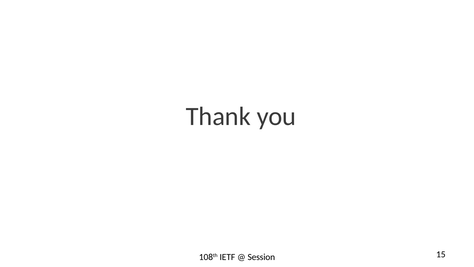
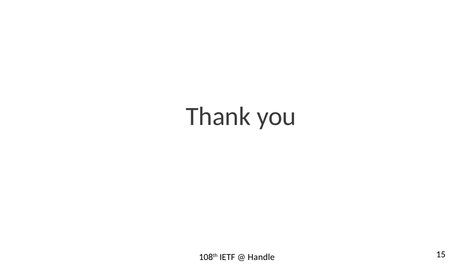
Session: Session -> Handle (261, 257)
